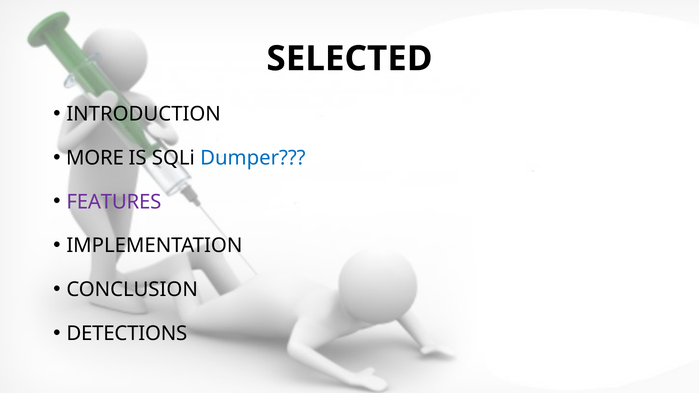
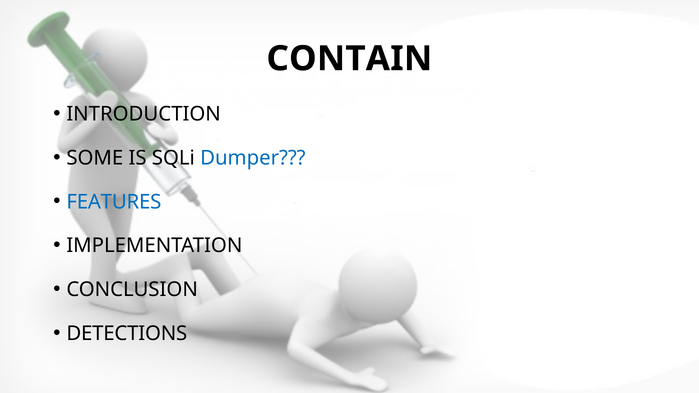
SELECTED: SELECTED -> CONTAIN (349, 59)
MORE: MORE -> SOME (95, 158)
FEATURES colour: purple -> blue (114, 202)
